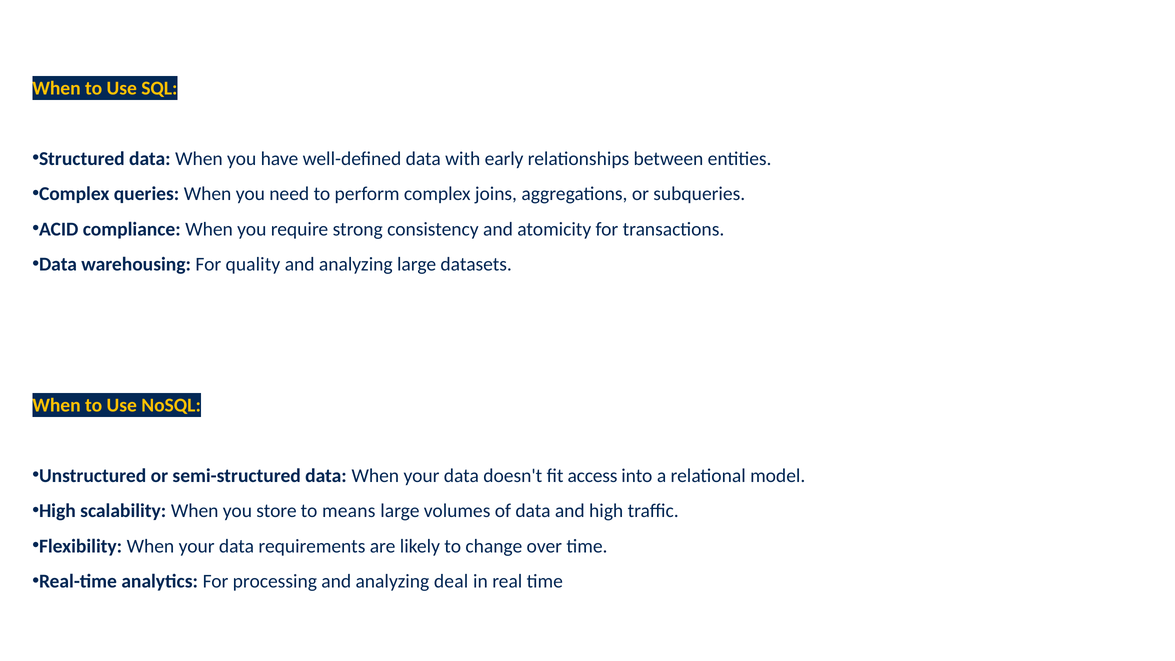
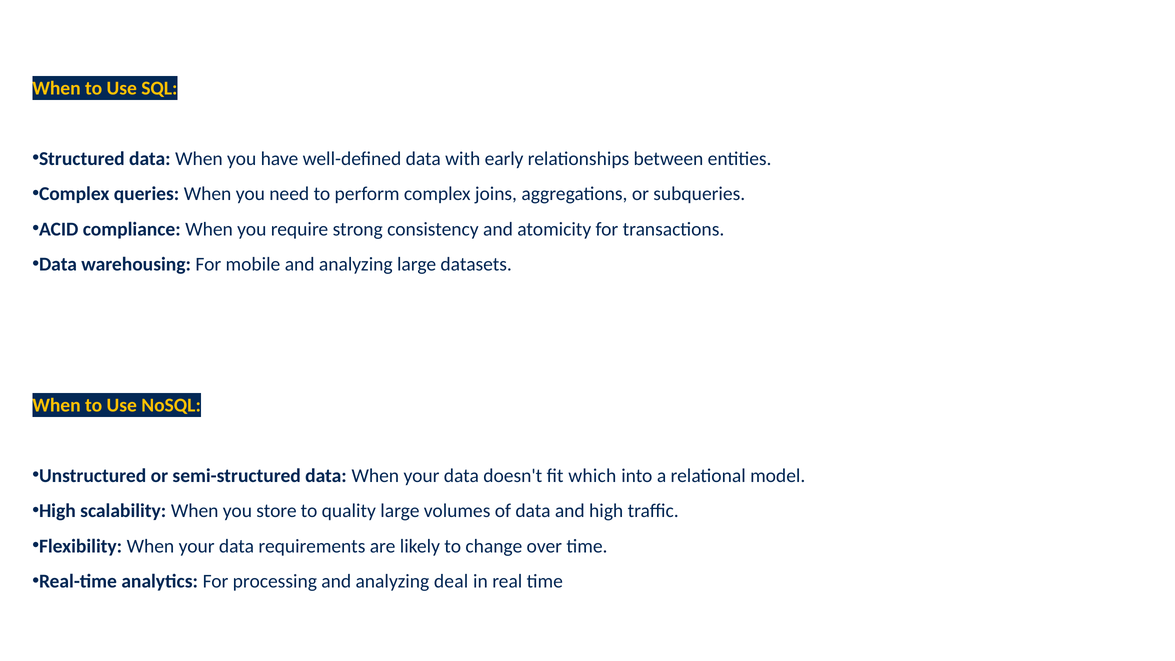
quality: quality -> mobile (253, 264)
access: access -> which (592, 476)
means: means -> quality (349, 511)
